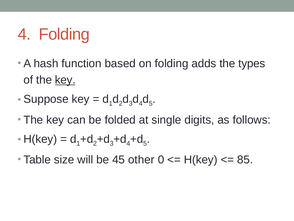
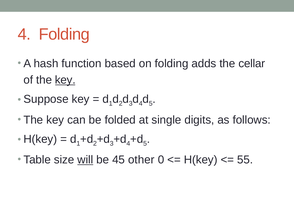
types: types -> cellar (252, 63)
will underline: none -> present (85, 159)
85: 85 -> 55 (245, 159)
